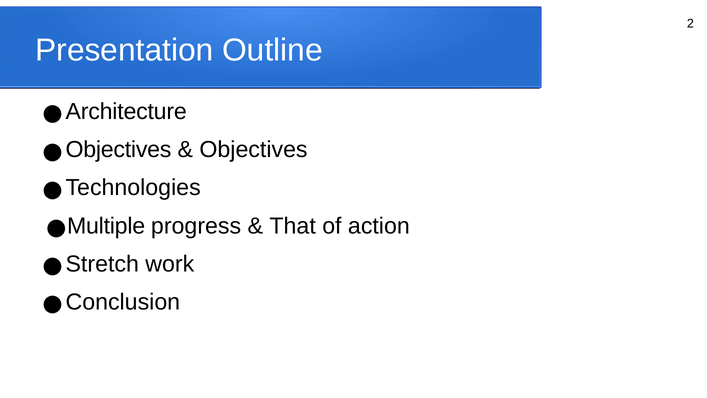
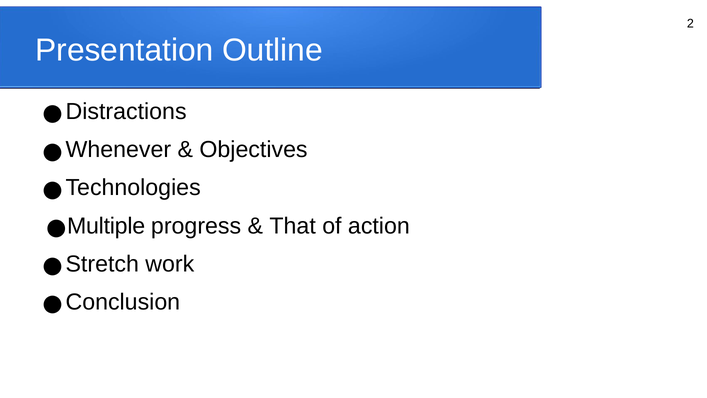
Architecture: Architecture -> Distractions (126, 111)
Objectives: Objectives -> Whenever (118, 150)
